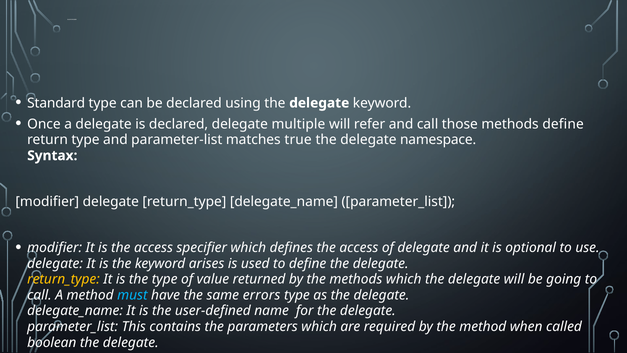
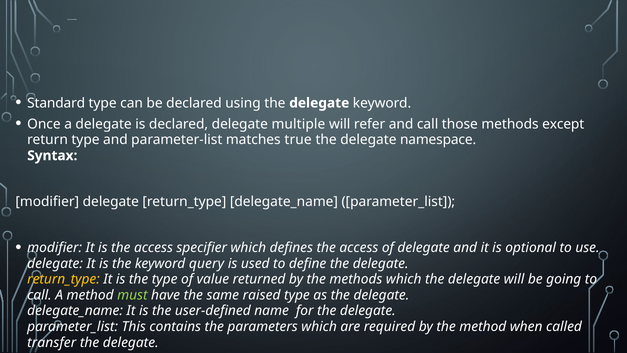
methods define: define -> except (563, 124)
arises: arises -> query (207, 263)
must colour: light blue -> light green (132, 295)
errors: errors -> raised (262, 295)
boolean: boolean -> transfer (52, 342)
